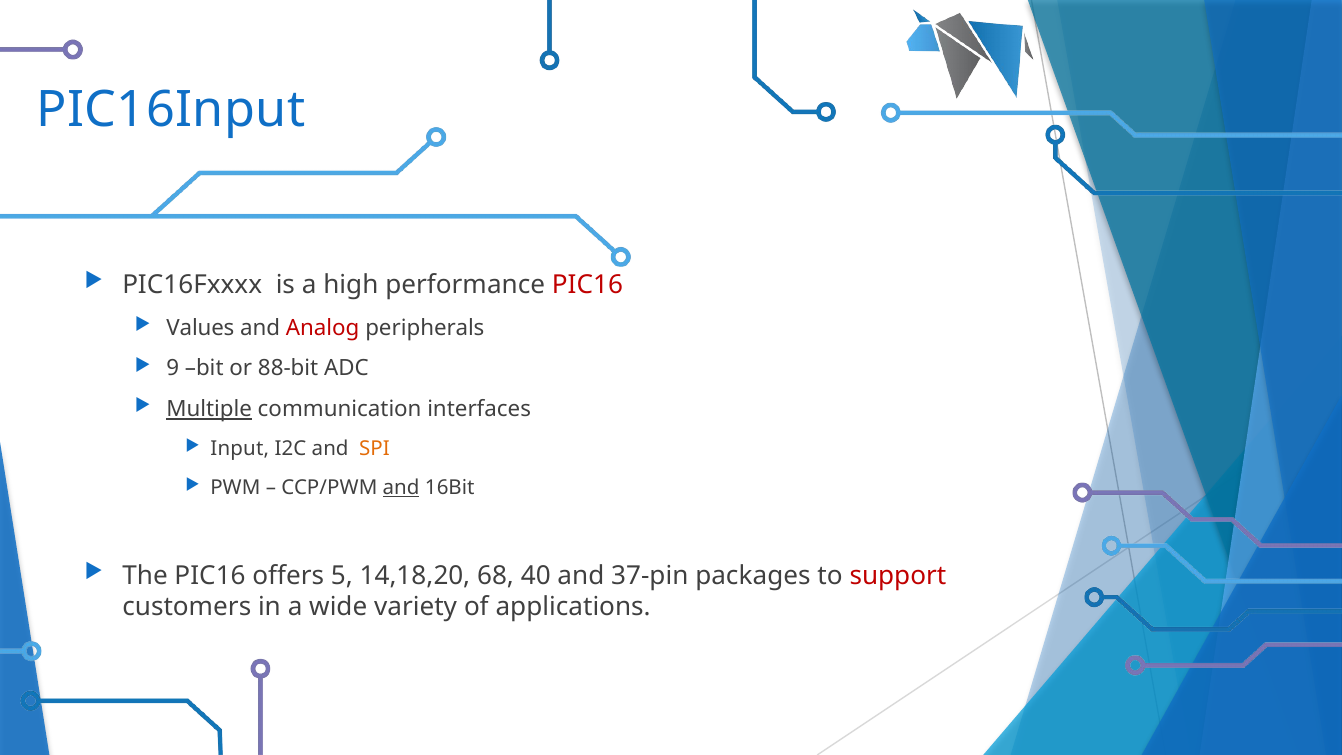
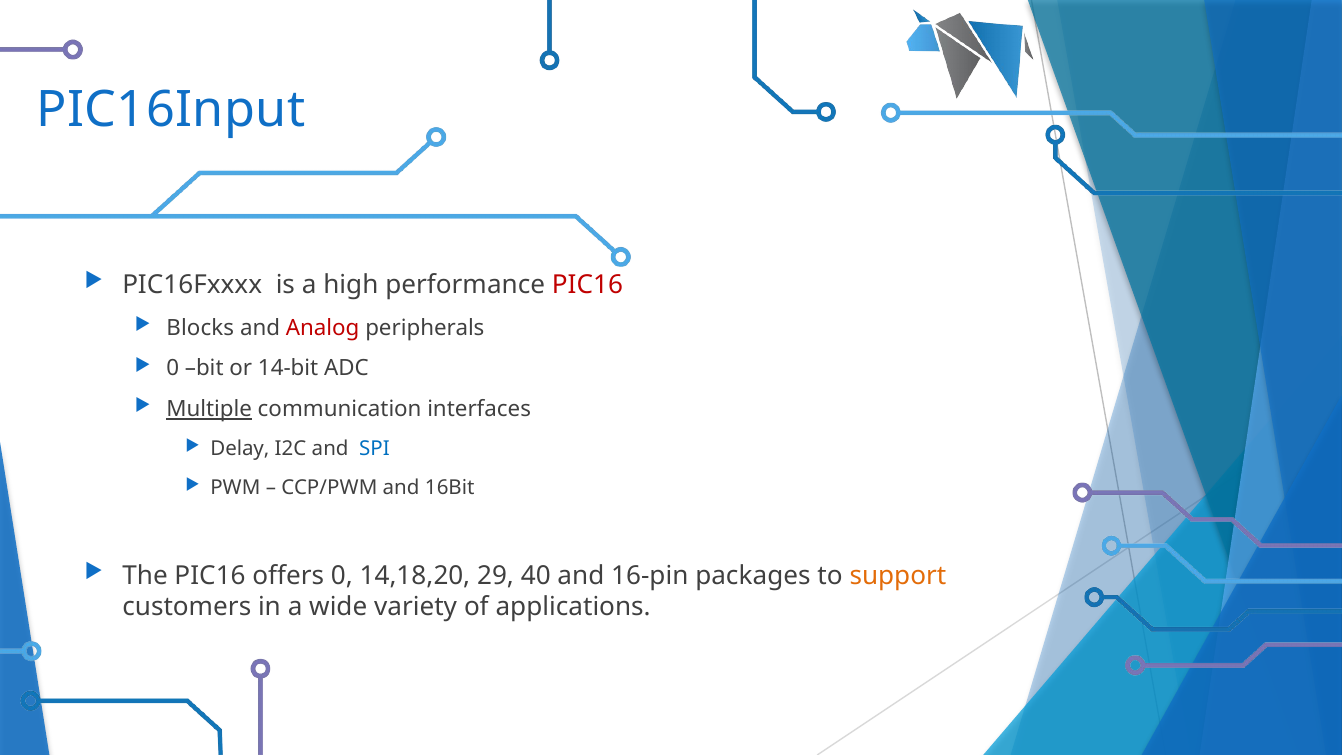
Values: Values -> Blocks (200, 328)
9: 9 -> 0 (173, 368)
88-bit: 88-bit -> 14-bit (288, 368)
Input: Input -> Delay (240, 449)
SPI colour: orange -> blue (375, 449)
and underline: present -> none (401, 488)
offers 5: 5 -> 0 (342, 575)
68: 68 -> 29 (496, 575)
37-pin: 37-pin -> 16-pin (650, 575)
support colour: red -> orange (898, 575)
